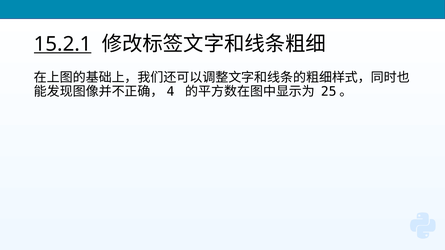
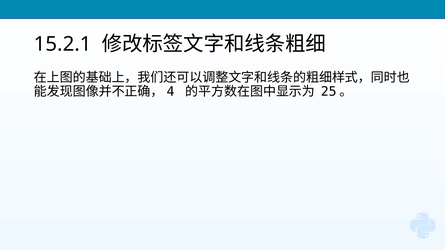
15.2.1 underline: present -> none (63, 44)
